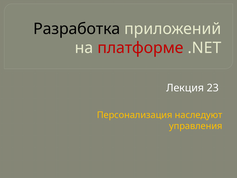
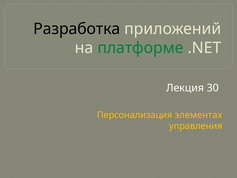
платформе colour: red -> green (140, 48)
23: 23 -> 30 (213, 88)
наследуют: наследуют -> элементах (199, 115)
